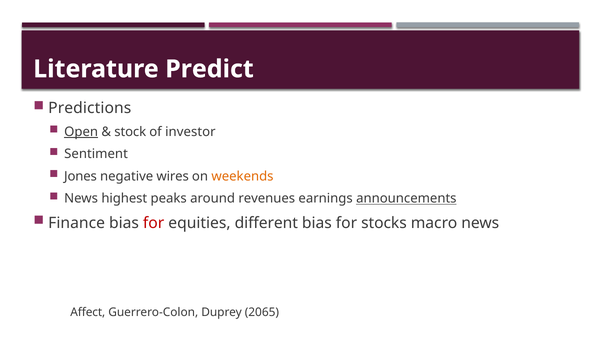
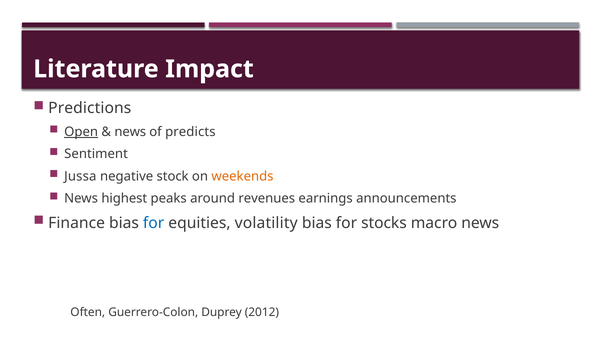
Predict: Predict -> Impact (209, 69)
stock: stock -> news (130, 132)
investor: investor -> predicts (190, 132)
Jones: Jones -> Jussa (80, 176)
wires: wires -> stock (173, 176)
announcements underline: present -> none (406, 199)
for colour: red -> blue (154, 223)
different: different -> volatility (266, 223)
Affect: Affect -> Often (88, 312)
2065: 2065 -> 2012 (262, 312)
